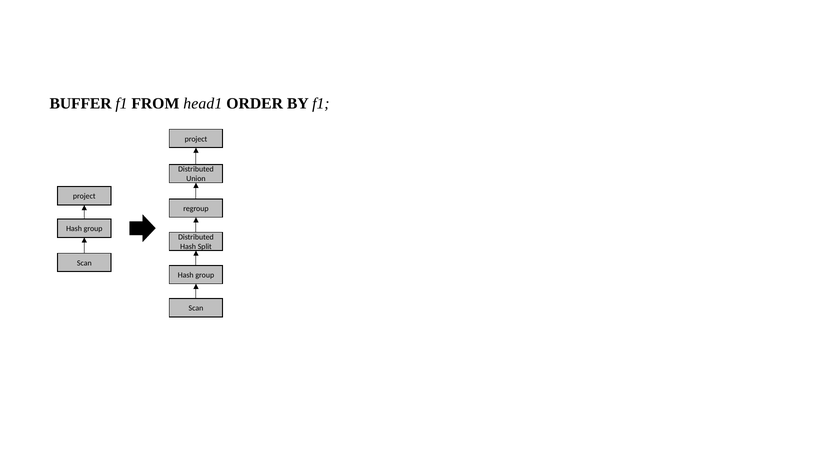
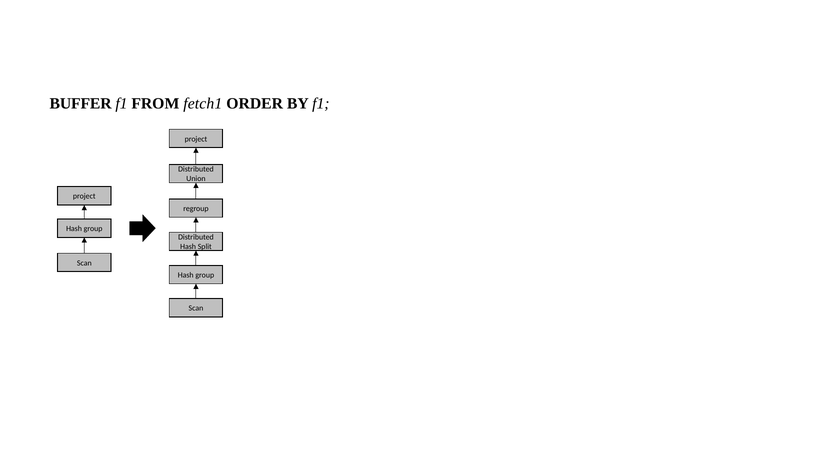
head1: head1 -> fetch1 (203, 104)
